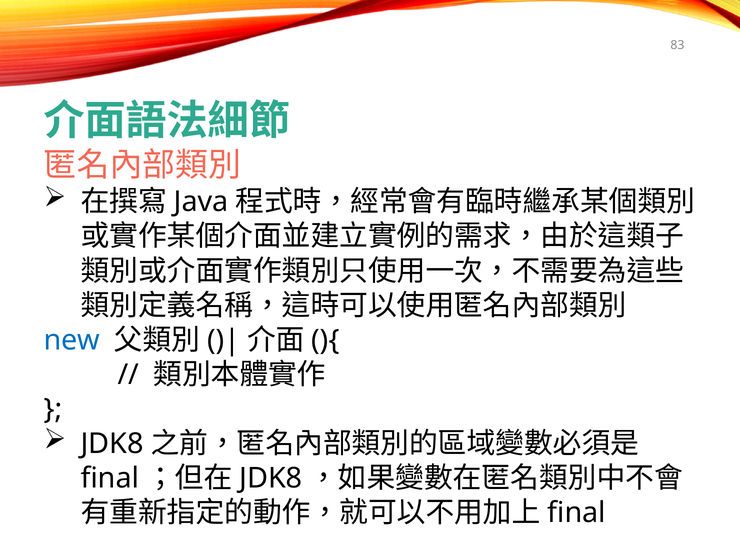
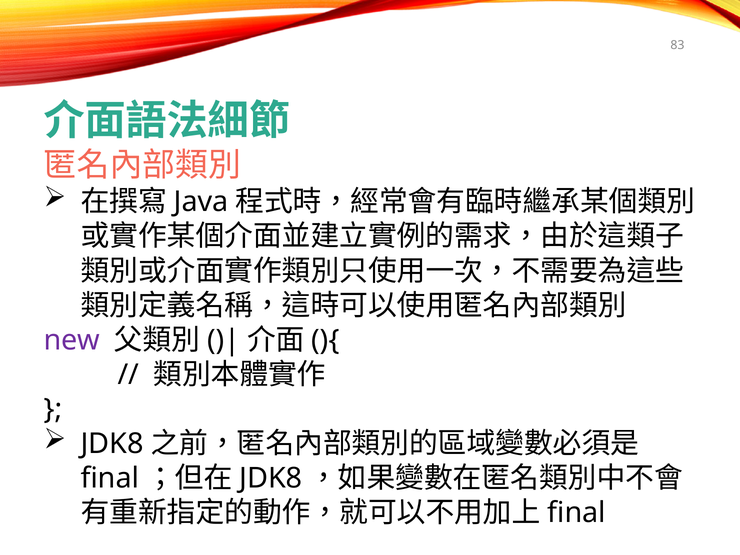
new colour: blue -> purple (72, 340)
